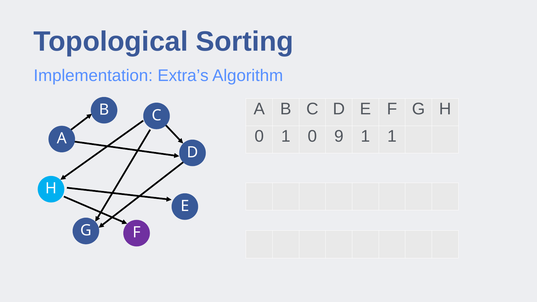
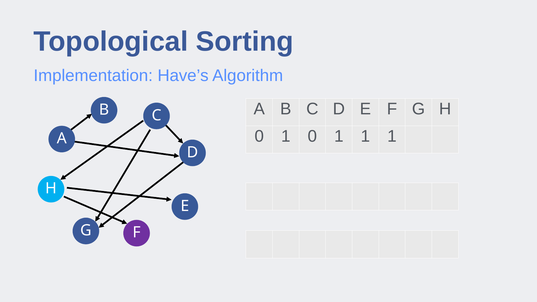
Extra’s: Extra’s -> Have’s (183, 76)
1 0 9: 9 -> 1 (339, 136)
